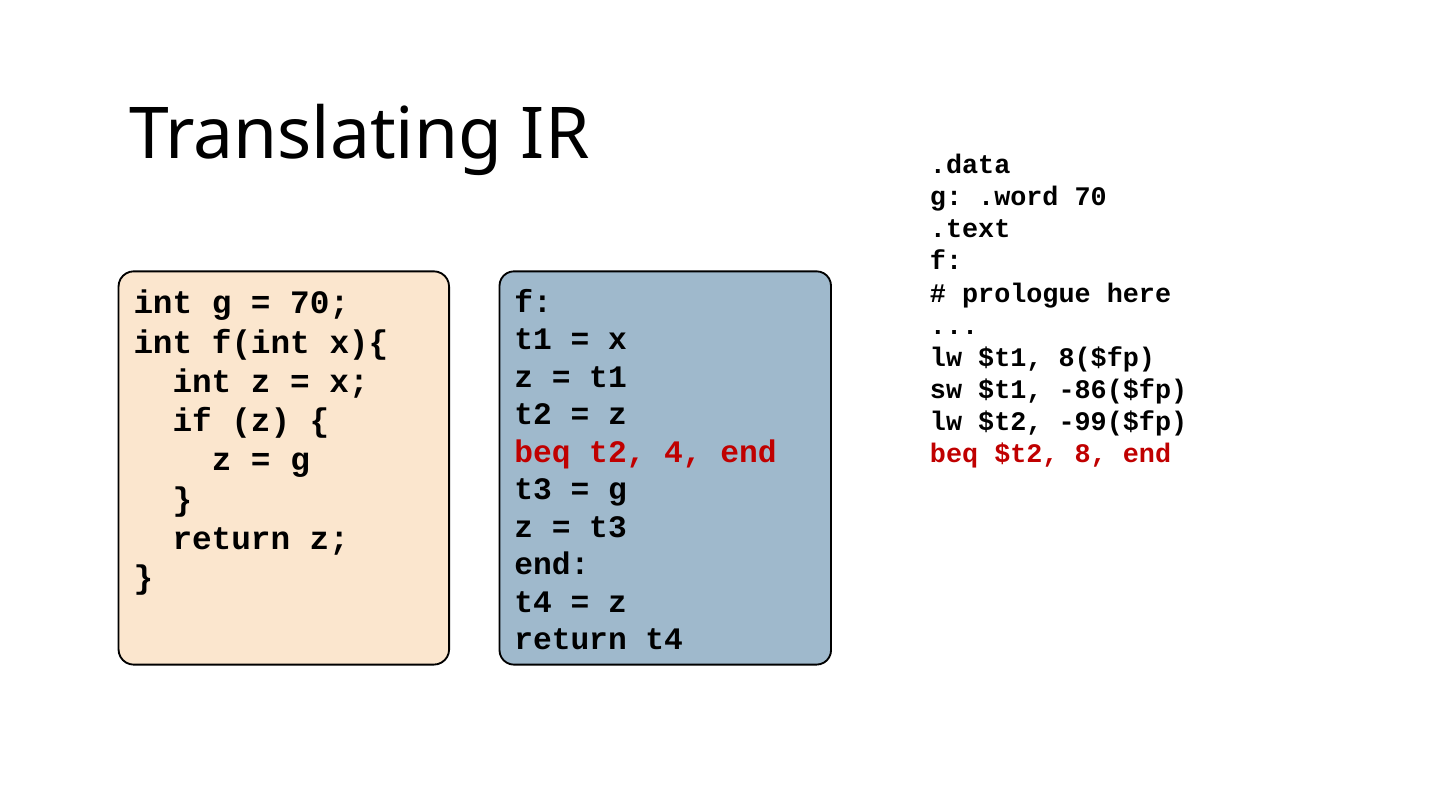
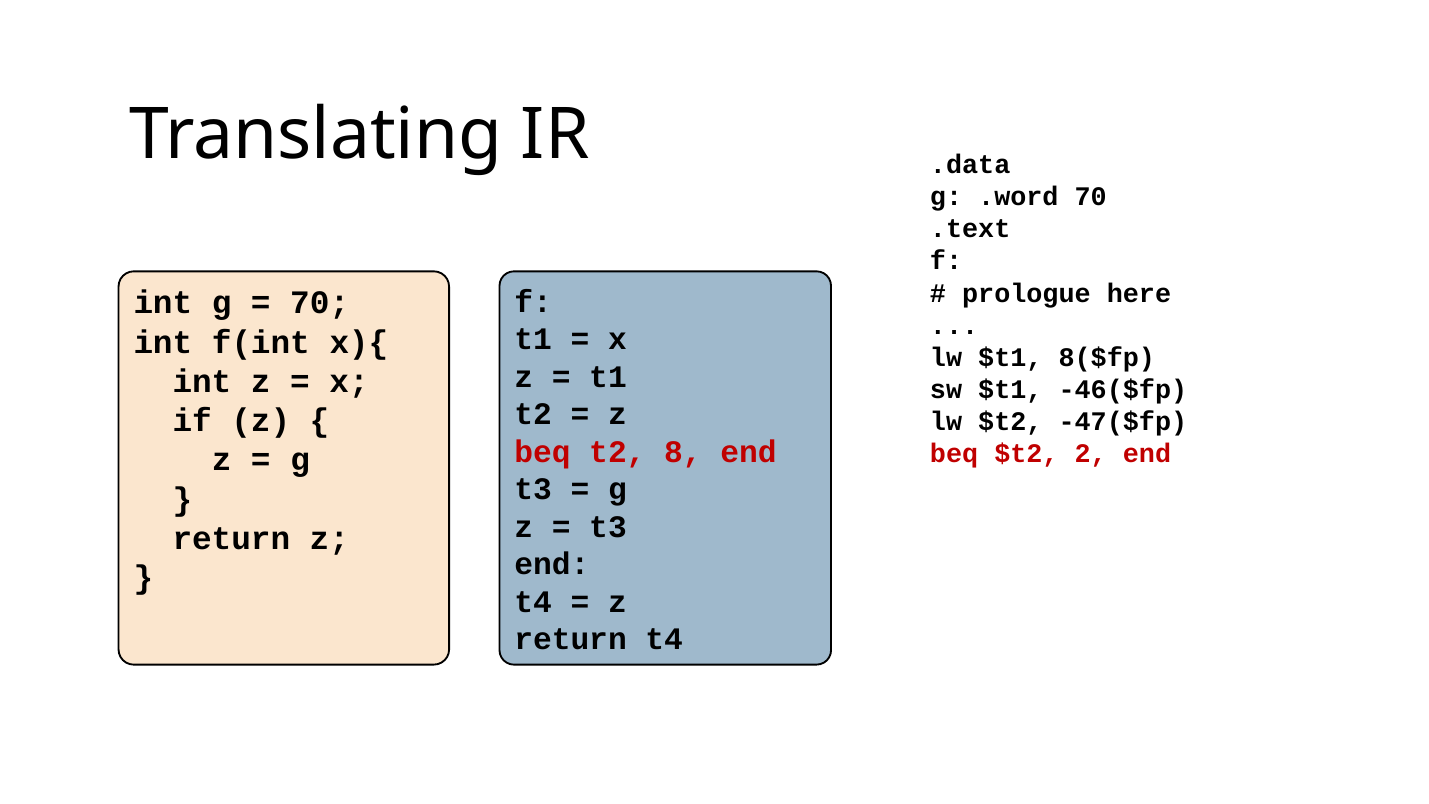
-86($fp: -86($fp -> -46($fp (1123, 390)
-99($fp: -99($fp -> -47($fp (1123, 422)
4: 4 -> 8 (683, 452)
8: 8 -> 2 (1091, 454)
